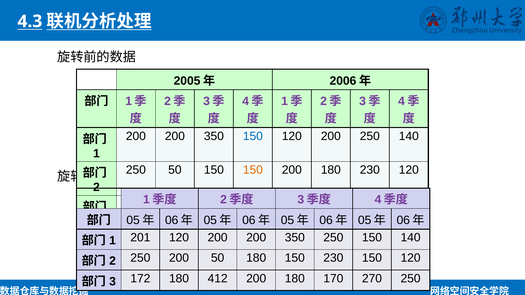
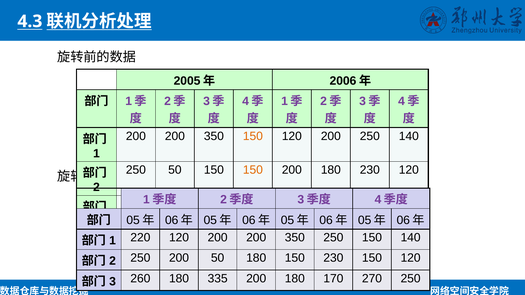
150 colour: blue -> orange (253, 136)
201: 201 -> 220 (140, 238)
172: 172 -> 260 (140, 279)
412: 412 -> 335 (218, 279)
